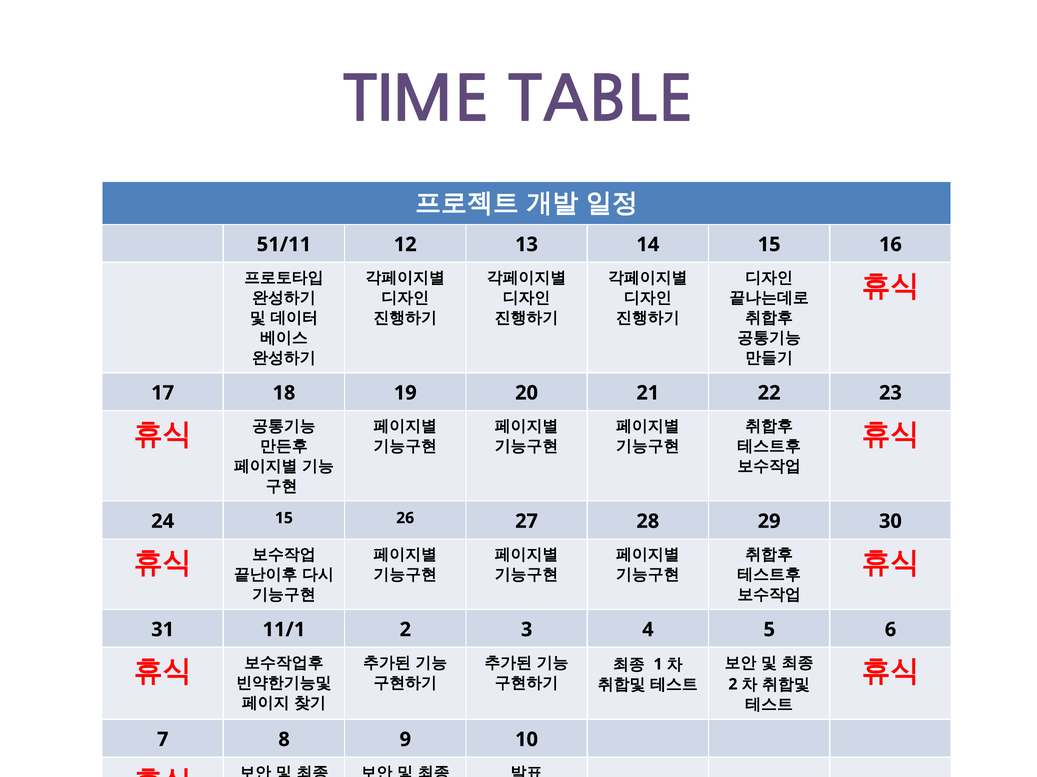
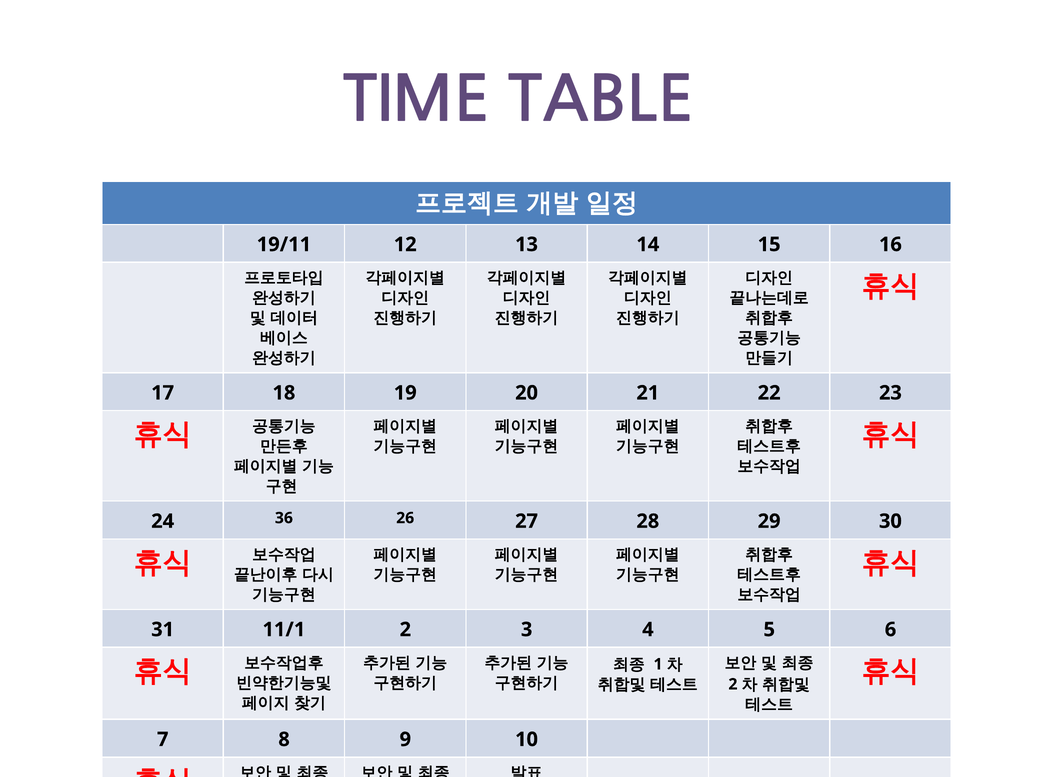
51/11: 51/11 -> 19/11 (284, 245)
24 15: 15 -> 36 (284, 518)
